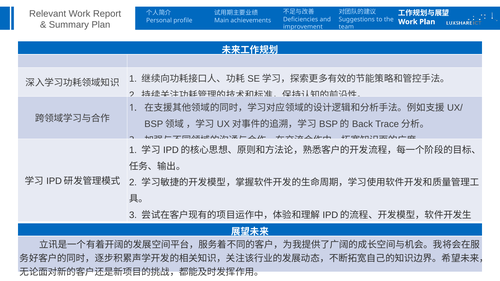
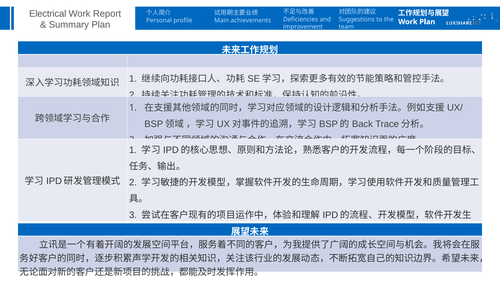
Relevant: Relevant -> Electrical (48, 14)
